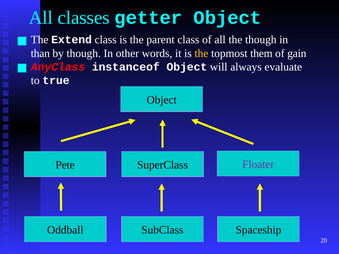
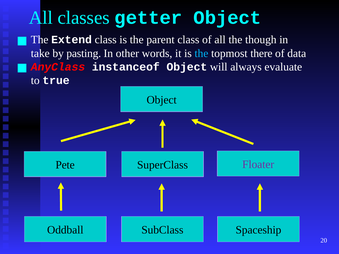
than: than -> take (40, 53)
by though: though -> pasting (84, 53)
the colour: yellow -> light blue (201, 53)
them: them -> there (261, 53)
gain: gain -> data (297, 53)
